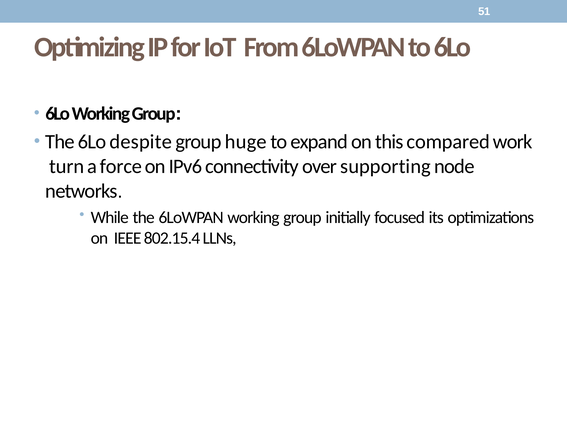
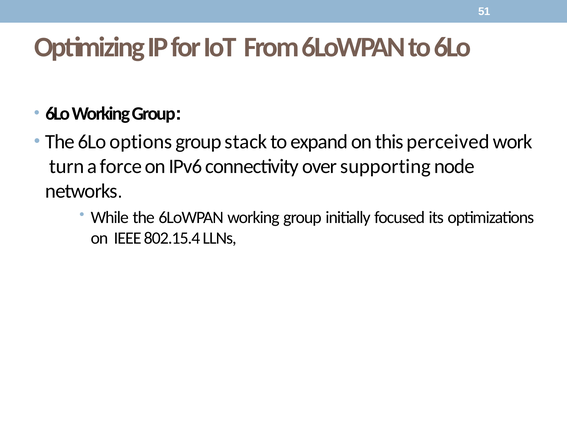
despite: despite -> options (141, 142)
huge: huge -> stack (246, 142)
compared: compared -> perceived (448, 142)
